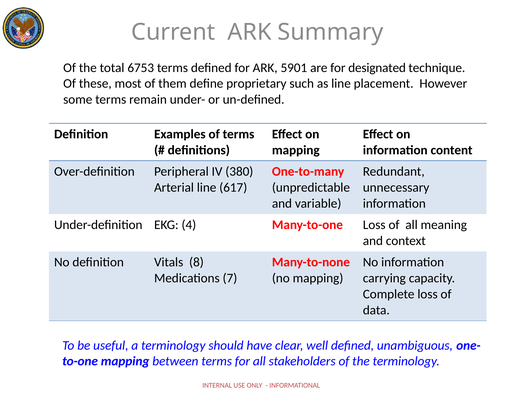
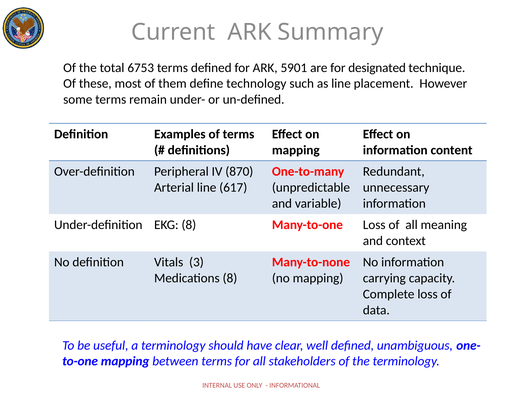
proprietary: proprietary -> technology (256, 84)
380: 380 -> 870 (239, 172)
EKG 4: 4 -> 8 (189, 225)
8: 8 -> 3 (196, 263)
Medications 7: 7 -> 8 (230, 279)
